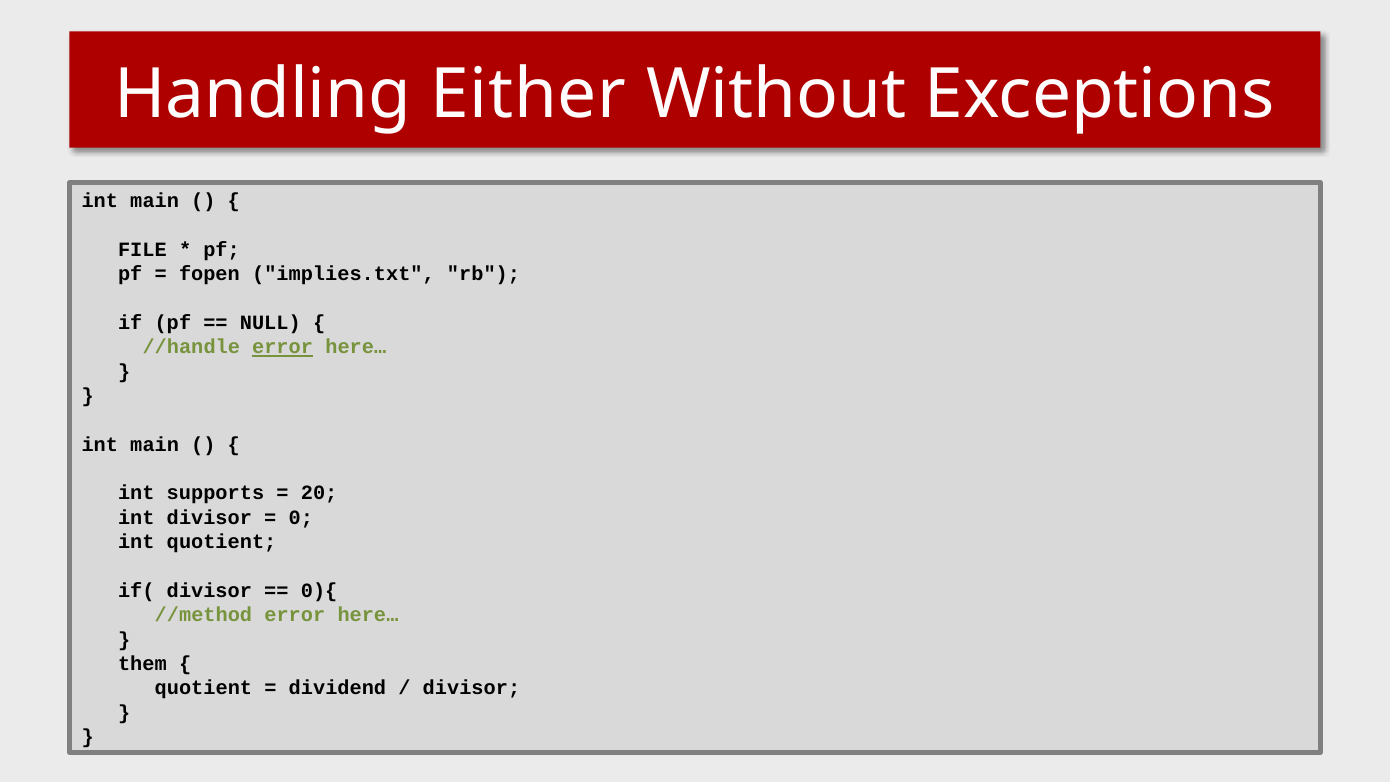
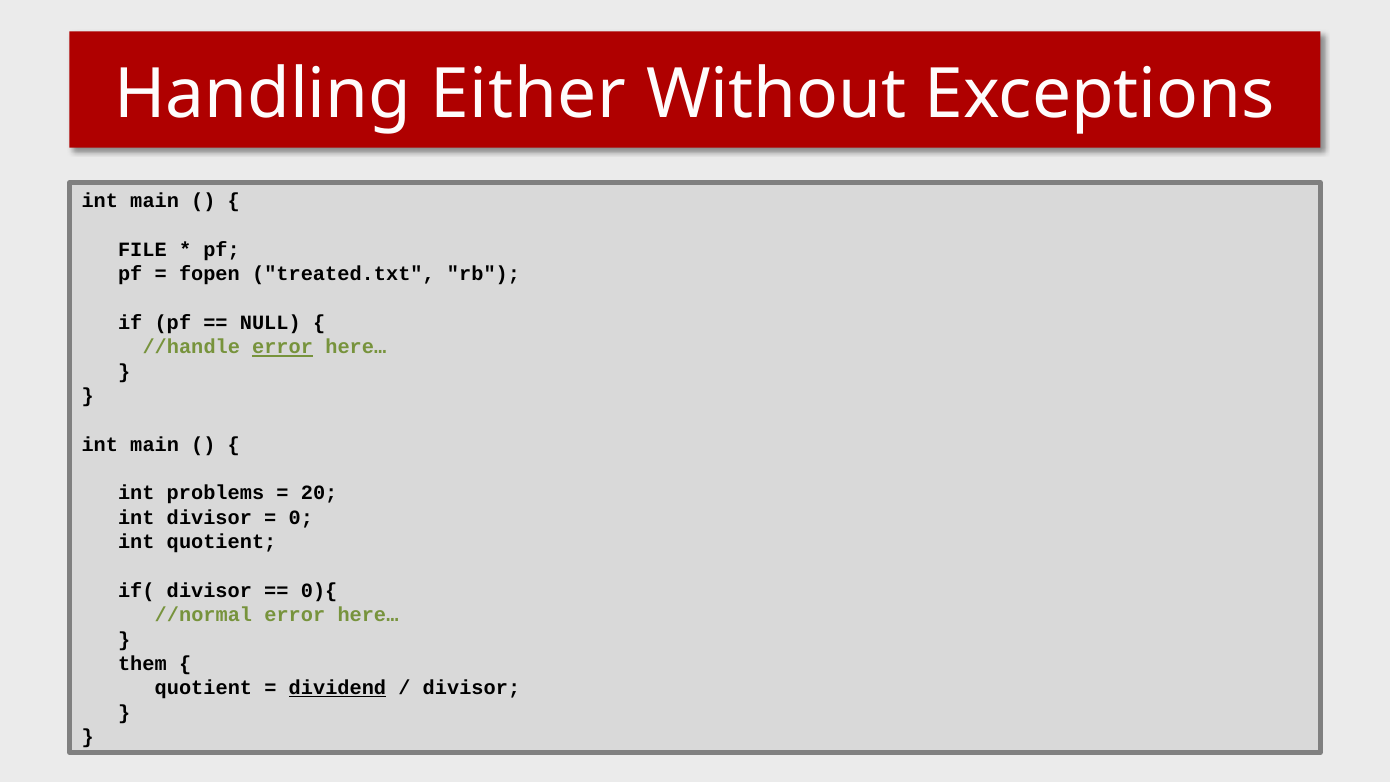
implies.txt: implies.txt -> treated.txt (343, 274)
supports: supports -> problems (215, 493)
//method: //method -> //normal (203, 615)
dividend underline: none -> present (337, 688)
